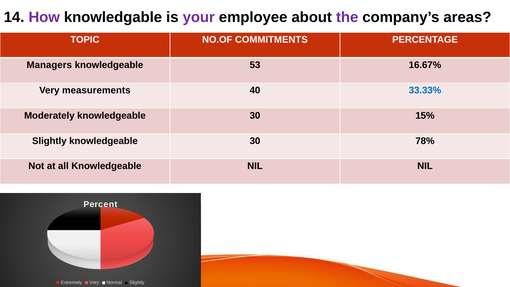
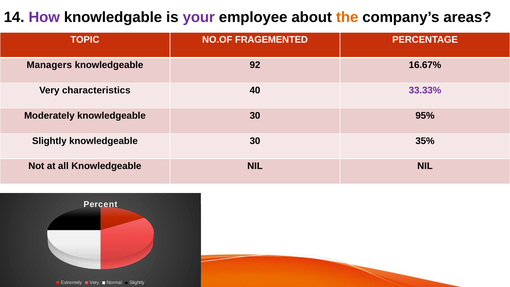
the colour: purple -> orange (347, 17)
COMMITMENTS: COMMITMENTS -> FRAGEMENTED (271, 40)
53: 53 -> 92 (255, 65)
measurements: measurements -> characteristics (96, 90)
33.33% colour: blue -> purple (425, 90)
15%: 15% -> 95% (425, 116)
78%: 78% -> 35% (425, 141)
